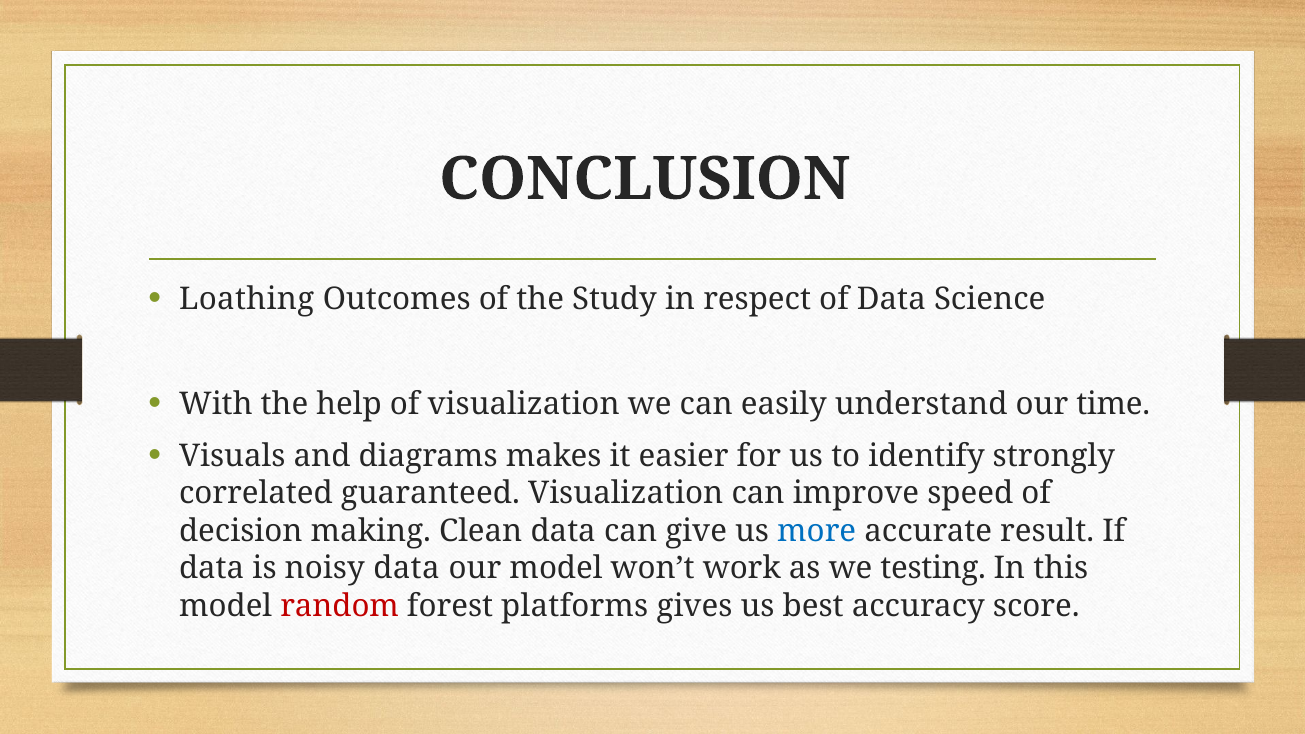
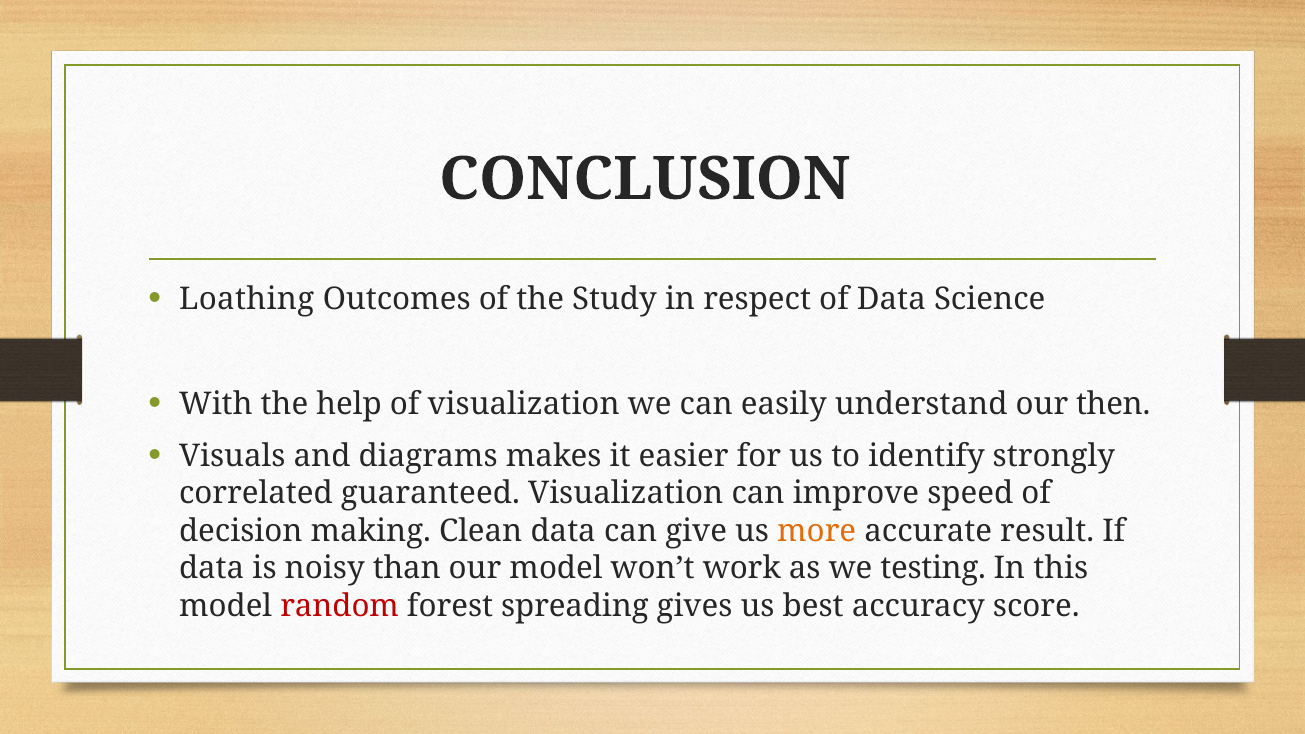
time: time -> then (1113, 404)
more colour: blue -> orange (817, 531)
noisy data: data -> than (407, 569)
platforms: platforms -> spreading (575, 606)
